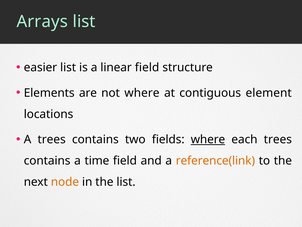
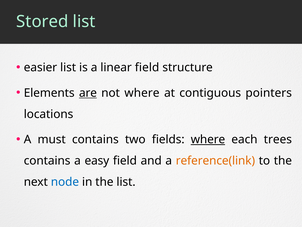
Arrays: Arrays -> Stored (42, 22)
are underline: none -> present (88, 93)
element: element -> pointers (269, 93)
A trees: trees -> must (52, 139)
time: time -> easy (97, 160)
node colour: orange -> blue (65, 182)
